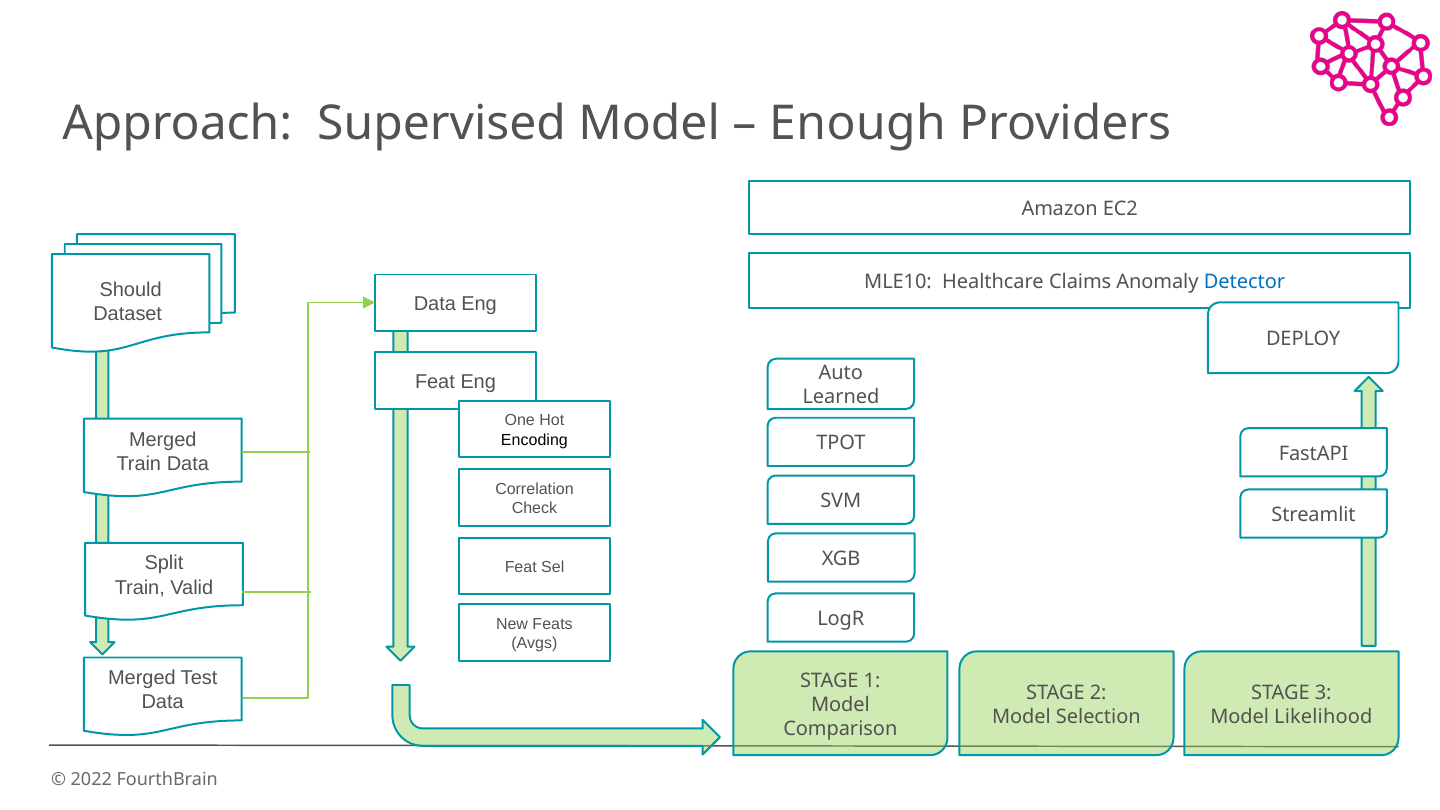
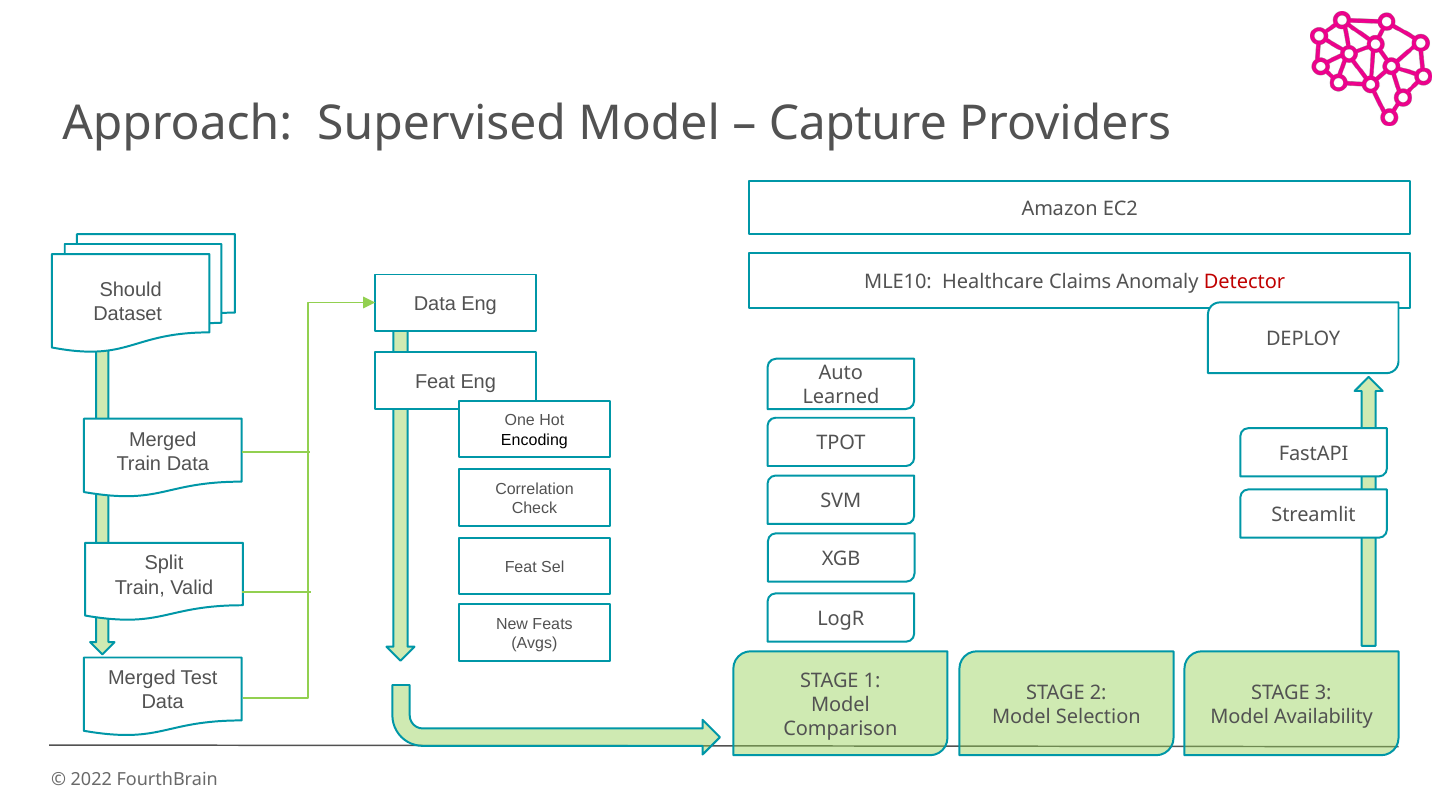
Enough: Enough -> Capture (858, 124)
Detector colour: blue -> red (1244, 282)
Likelihood: Likelihood -> Availability (1323, 717)
